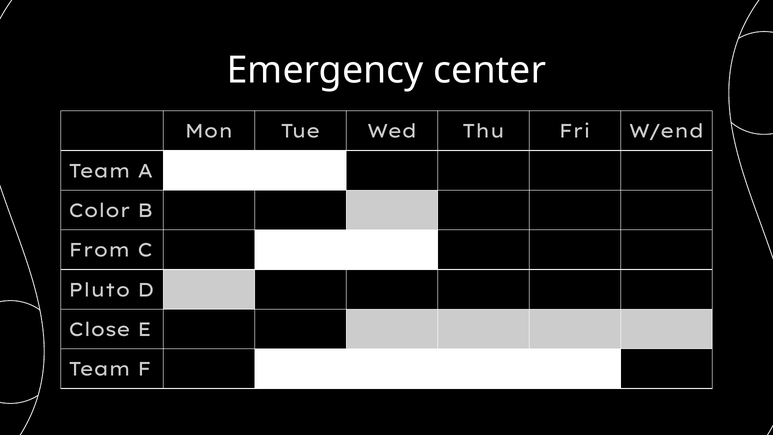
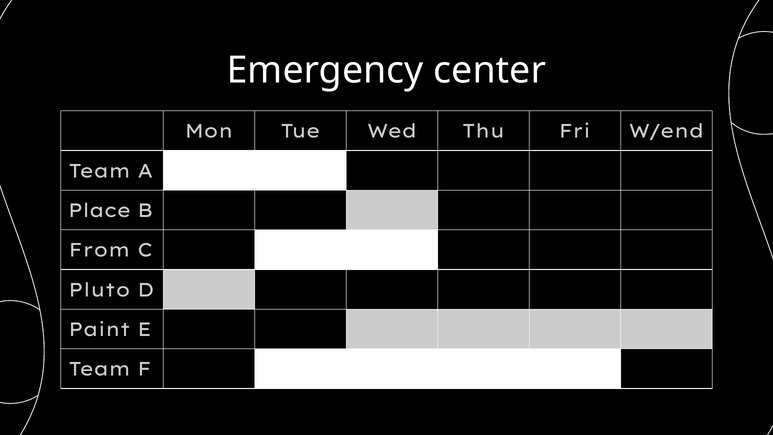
Color: Color -> Place (100, 211)
Close: Close -> Paint (100, 330)
